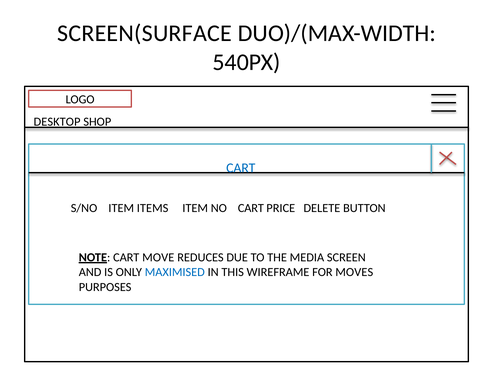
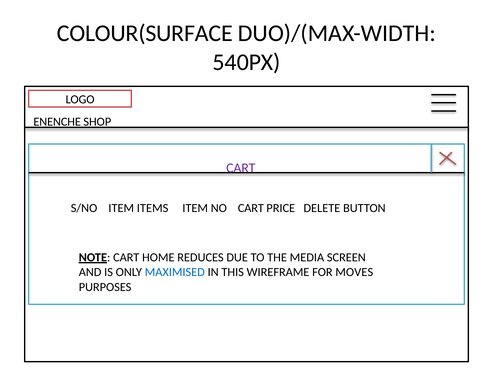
SCREEN(SURFACE: SCREEN(SURFACE -> COLOUR(SURFACE (145, 33)
DESKTOP: DESKTOP -> ENENCHE (57, 122)
CART colour: blue -> purple (241, 168)
MOVE: MOVE -> HOME (158, 257)
